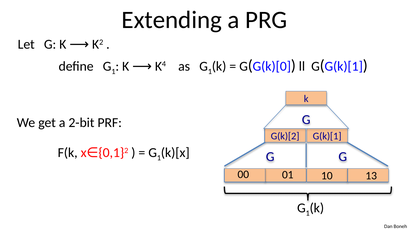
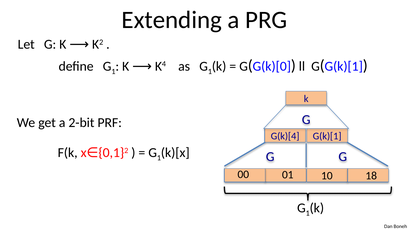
G(k)[2: G(k)[2 -> G(k)[4 (285, 136)
13: 13 -> 18 (371, 176)
